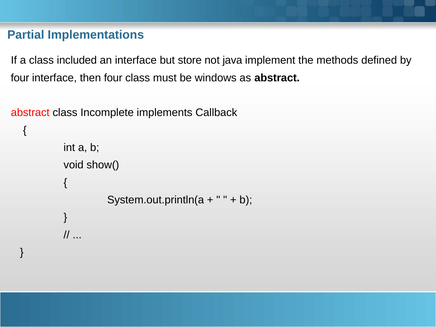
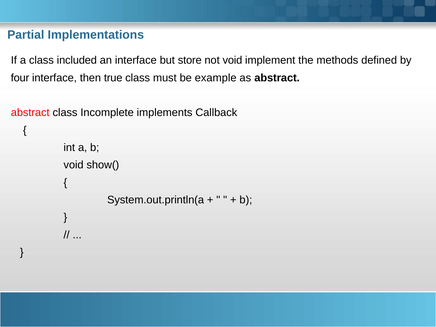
not java: java -> void (232, 60)
then four: four -> true (113, 78)
windows: windows -> example (216, 78)
